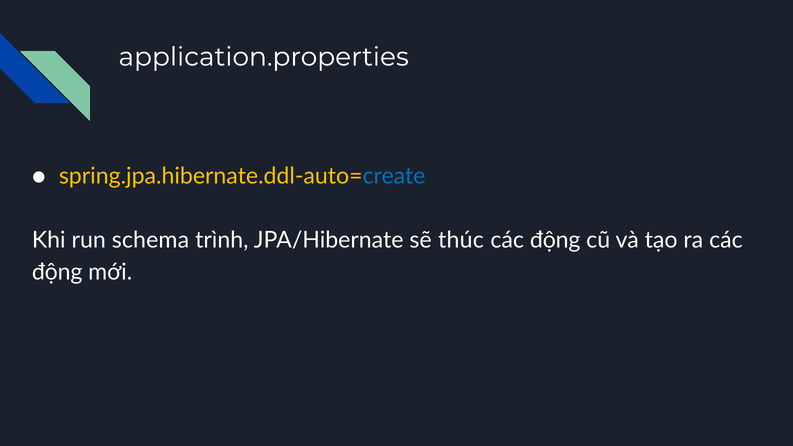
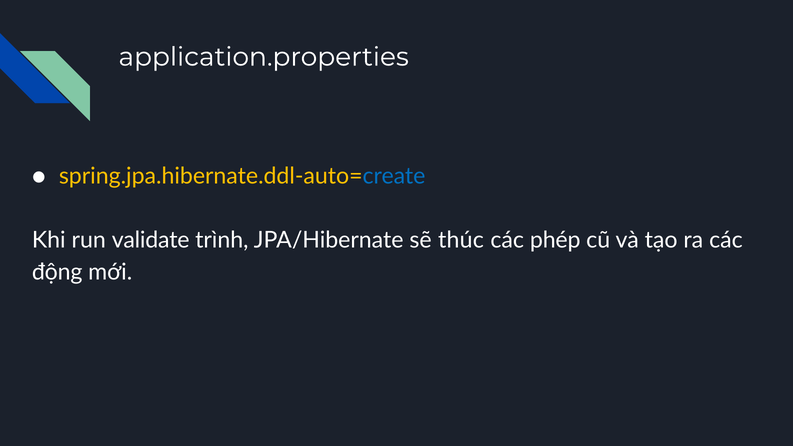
schema: schema -> validate (151, 240)
động: động -> phép (555, 240)
